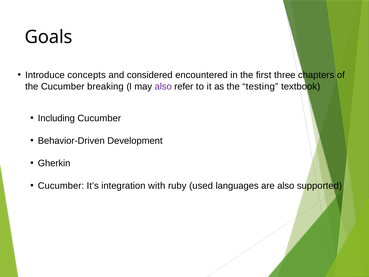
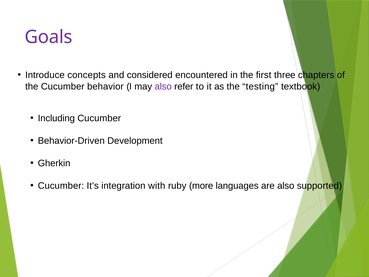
Goals colour: black -> purple (49, 37)
breaking: breaking -> behavior (105, 86)
used: used -> more (201, 186)
